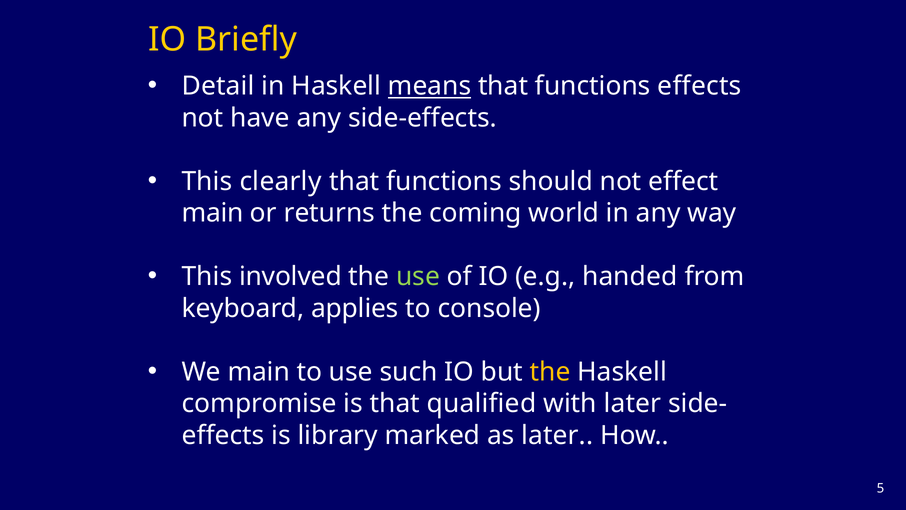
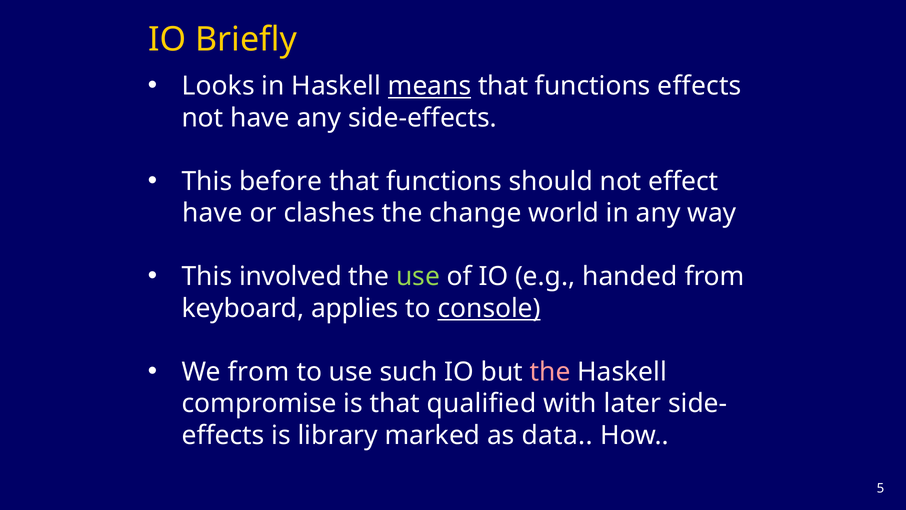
Detail: Detail -> Looks (218, 86)
clearly: clearly -> before (281, 181)
main: main -> have (212, 213)
returns: returns -> clashes (329, 213)
coming: coming -> change (475, 213)
console underline: none -> present (489, 308)
We main: main -> from (259, 372)
the colour: yellow -> pink (550, 372)
as later: later -> data (557, 435)
